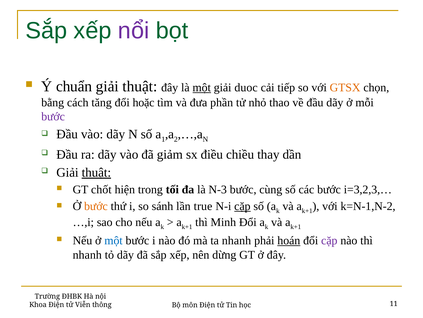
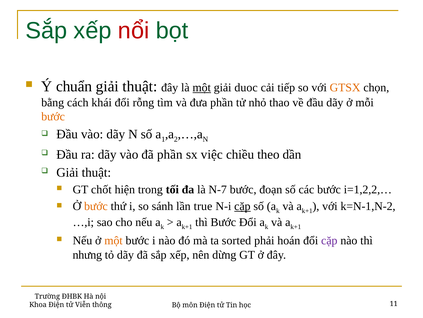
nổi colour: purple -> red (134, 31)
tăng: tăng -> khái (102, 102)
hoặc: hoặc -> rỗng (143, 102)
bước colour: purple -> orange (53, 116)
đã giảm: giảm -> phần (170, 154)
điều: điều -> việc (212, 154)
thay: thay -> theo (268, 154)
thuật underline: present -> none (96, 172)
N-3: N-3 -> N-7 (218, 189)
cùng: cùng -> đoạn (271, 189)
i=3,2,3,…: i=3,2,3,… -> i=1,2,2,… (368, 189)
thì Minh: Minh -> Bước (223, 222)
một colour: blue -> orange (114, 240)
ta nhanh: nhanh -> sorted (236, 240)
hoán underline: present -> none (289, 240)
nhanh: nhanh -> nhưng (87, 254)
